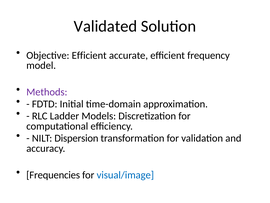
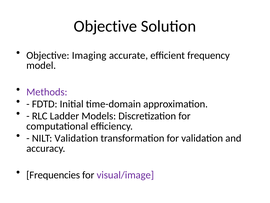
Validated: Validated -> Objective (105, 26)
Objective Efficient: Efficient -> Imaging (89, 55)
NILT Dispersion: Dispersion -> Validation (76, 138)
visual/image colour: blue -> purple (125, 175)
